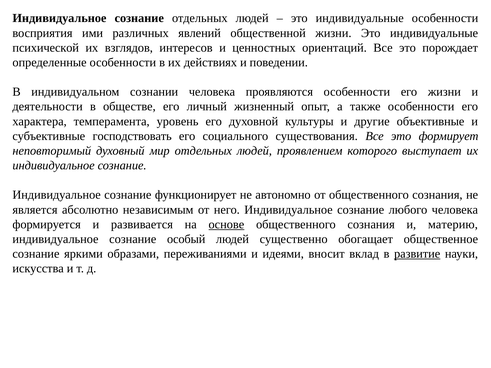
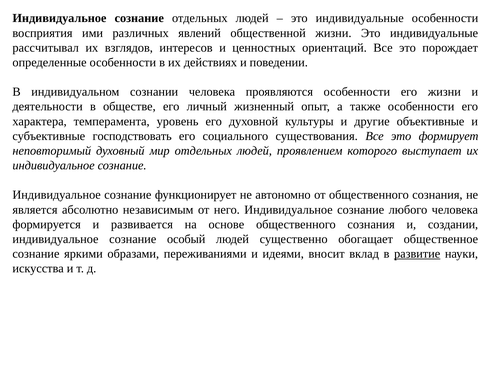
психической: психической -> рассчитывал (46, 48)
основе underline: present -> none (226, 225)
материю: материю -> создании (453, 225)
